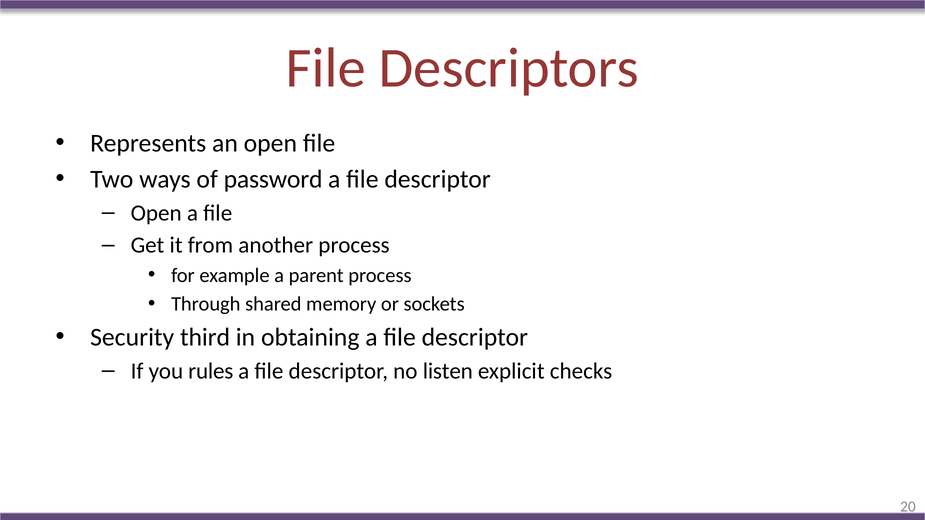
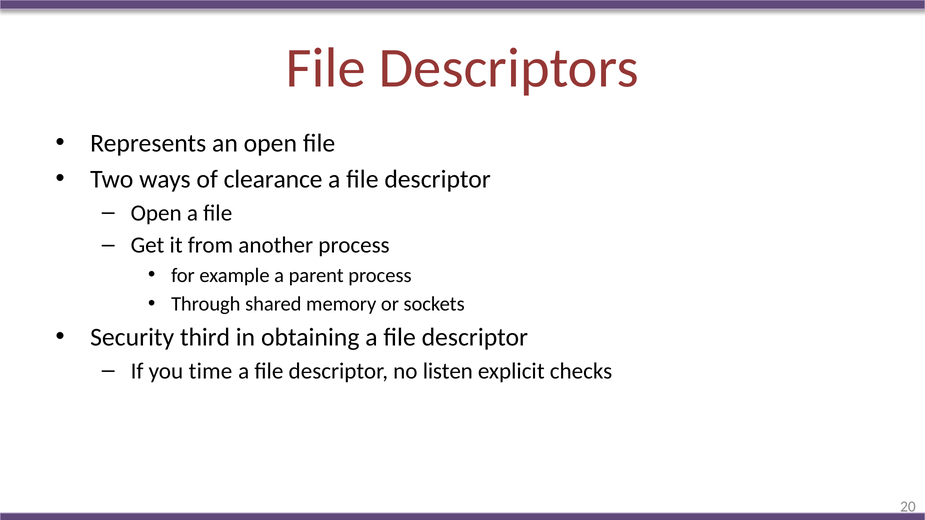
password: password -> clearance (273, 179)
rules: rules -> time (211, 371)
